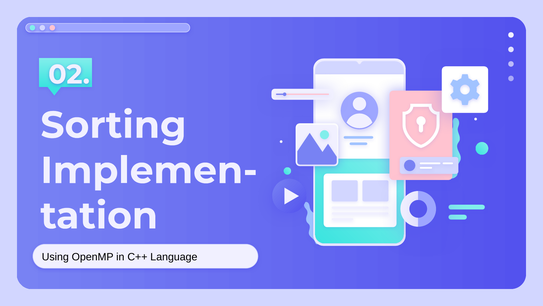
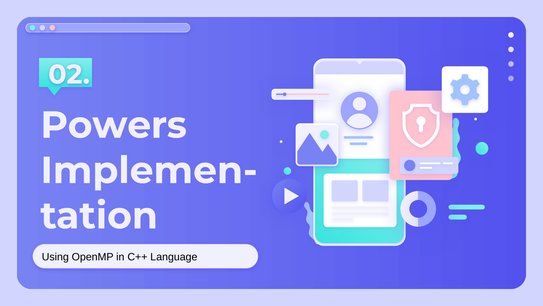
Sorting: Sorting -> Powers (114, 125)
